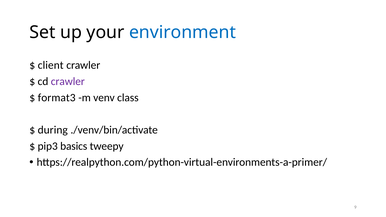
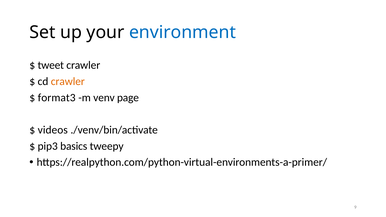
client: client -> tweet (51, 65)
crawler colour: purple -> orange (68, 81)
class: class -> page (128, 98)
during: during -> videos (53, 130)
